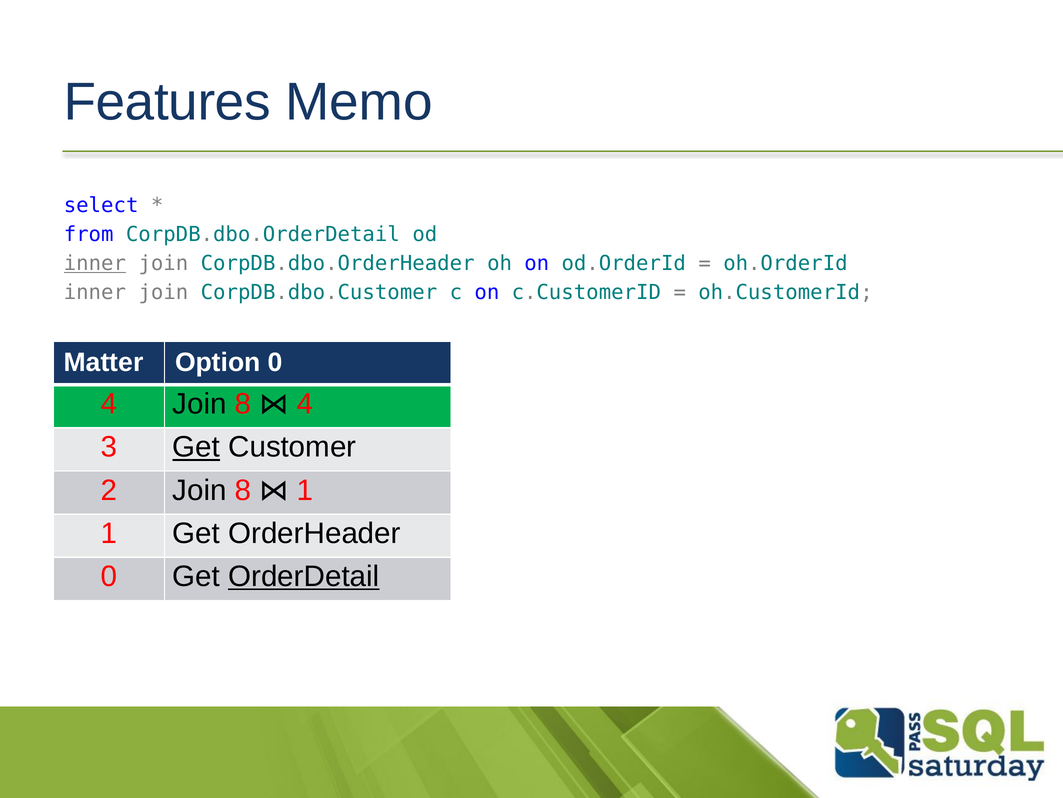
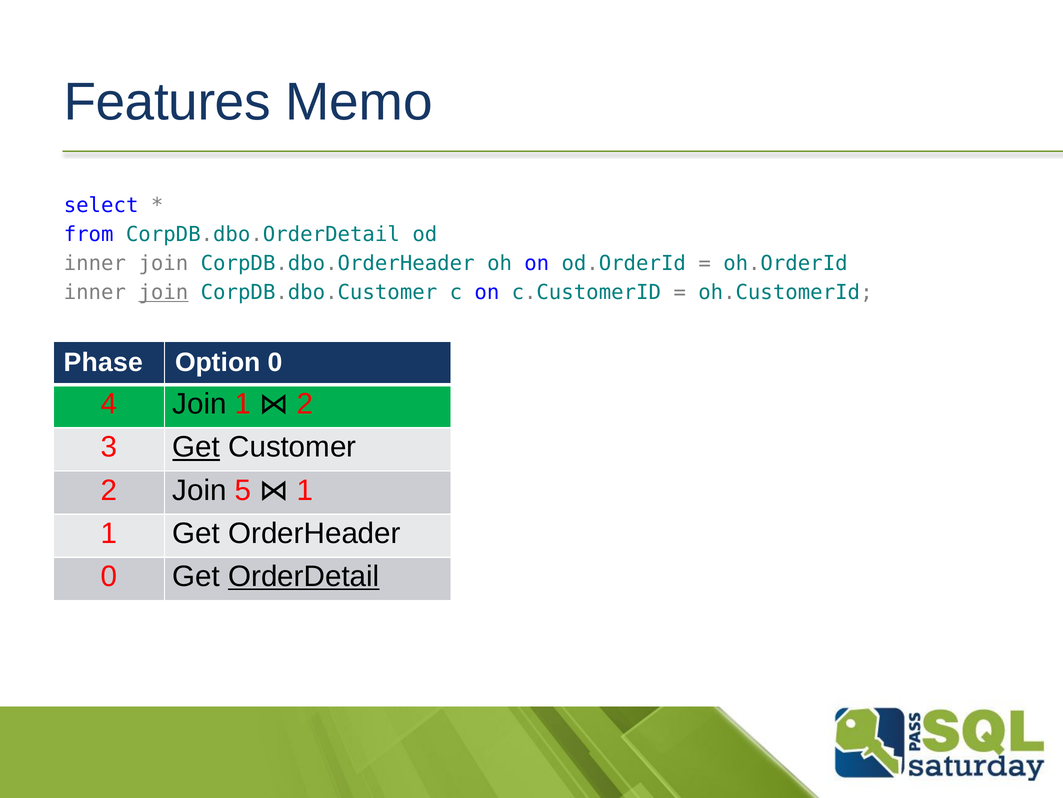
inner underline: present -> none (95, 263)
join underline: none -> present (163, 292)
Matter: Matter -> Phase (103, 362)
4 Join 8: 8 -> 1 (243, 404)
4: 4 -> 2 (305, 404)
2 Join 8: 8 -> 5 (243, 490)
